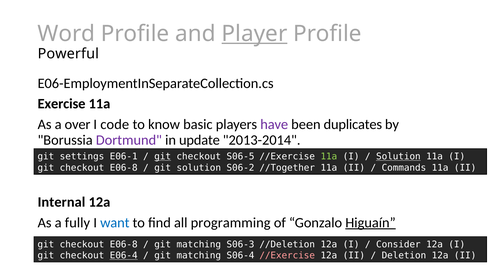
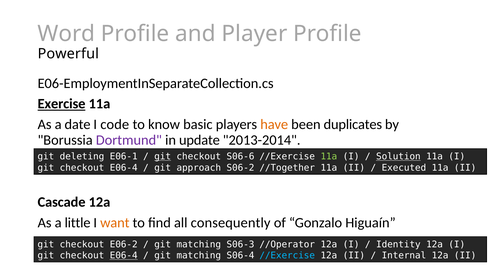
Player underline: present -> none (254, 34)
Exercise underline: none -> present (62, 104)
over: over -> date (78, 125)
have colour: purple -> orange (274, 125)
settings: settings -> deleting (82, 157)
S06-5: S06-5 -> S06-6 (240, 157)
E06-8: E06-8 -> E06-4 (124, 168)
git solution: solution -> approach (199, 168)
Commands: Commands -> Executed (404, 168)
Internal: Internal -> Cascade (62, 202)
fully: fully -> little (78, 223)
want colour: blue -> orange (115, 223)
programming: programming -> consequently (231, 223)
Higuaín underline: present -> none (370, 223)
E06-8: E06-8 -> E06-2 (124, 245)
//Deletion: //Deletion -> //Operator (287, 245)
Consider: Consider -> Identity (398, 245)
//Exercise colour: pink -> light blue (287, 256)
Deletion: Deletion -> Internal (404, 256)
